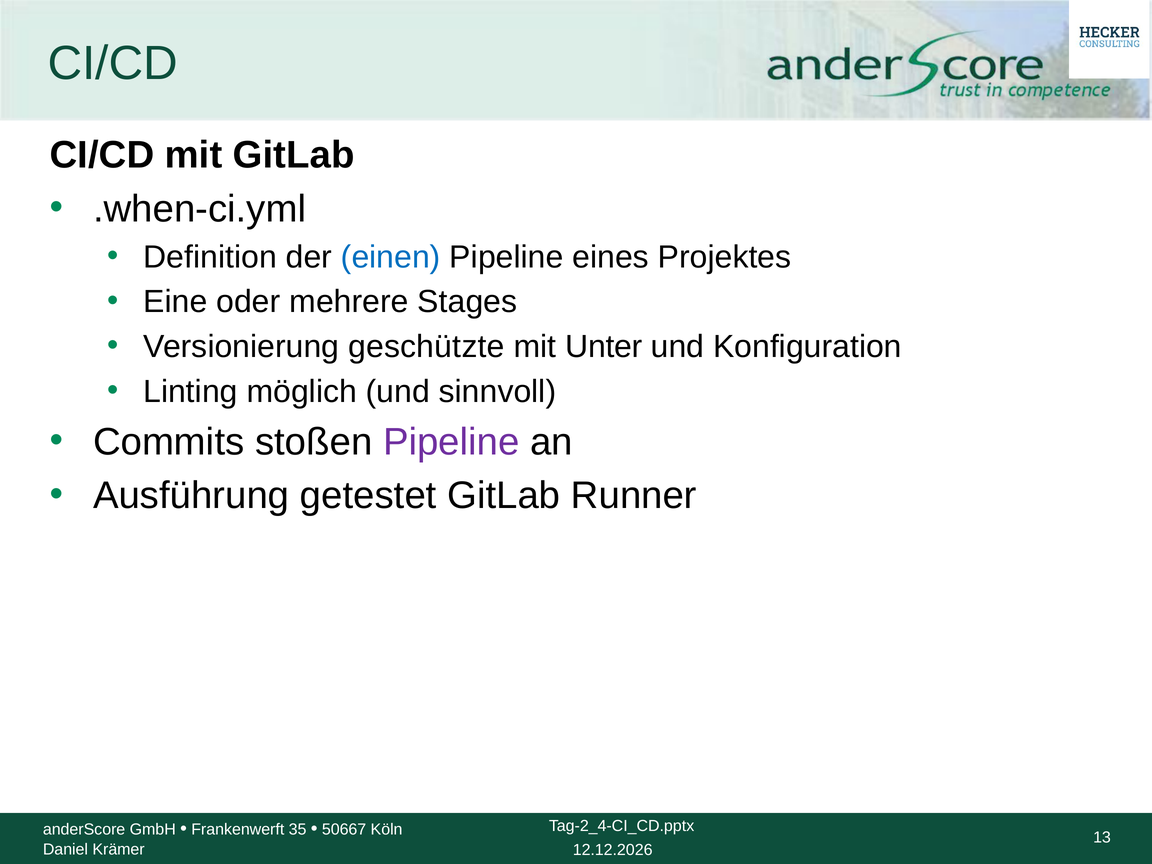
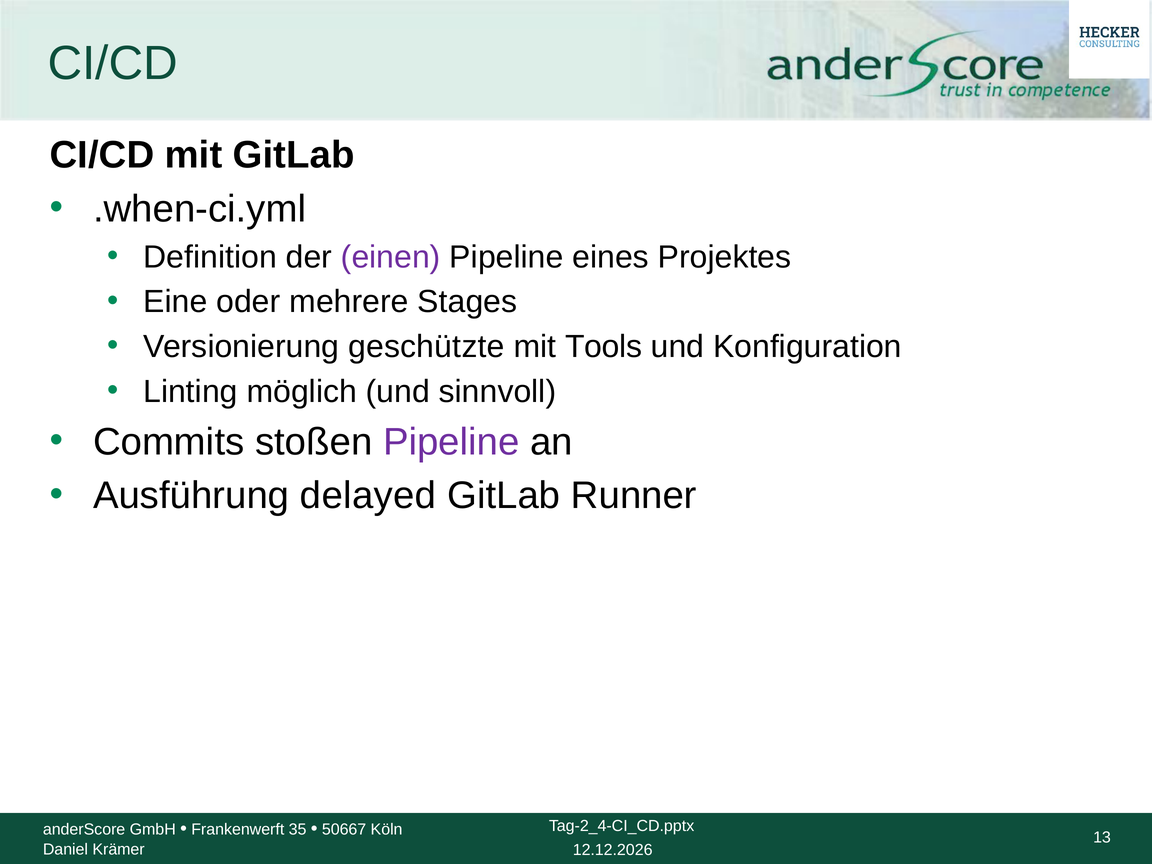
einen colour: blue -> purple (391, 257)
Unter: Unter -> Tools (604, 347)
getestet: getestet -> delayed (368, 496)
